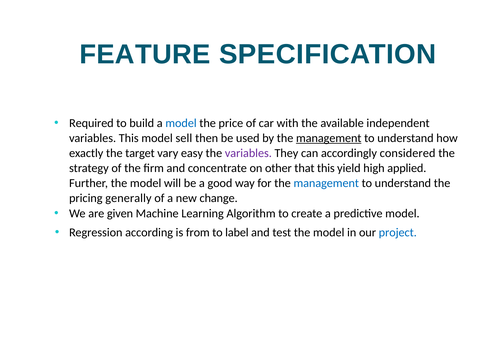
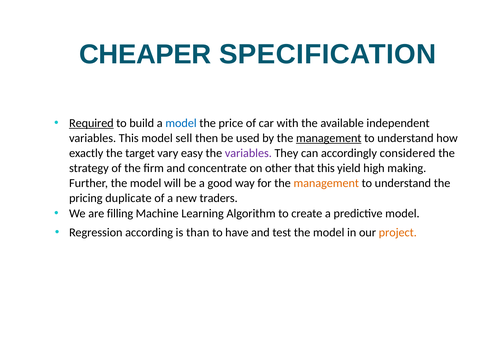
FEATURE: FEATURE -> CHEAPER (145, 55)
Required underline: none -> present (91, 123)
applied: applied -> making (407, 168)
management colour: blue -> orange (326, 183)
generally: generally -> duplicate (128, 198)
change: change -> traders (219, 198)
given: given -> filling (120, 214)
from: from -> than (198, 233)
label: label -> have (237, 233)
project colour: blue -> orange (398, 233)
